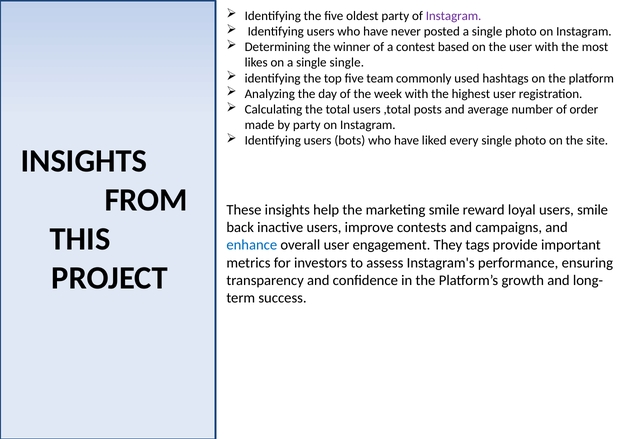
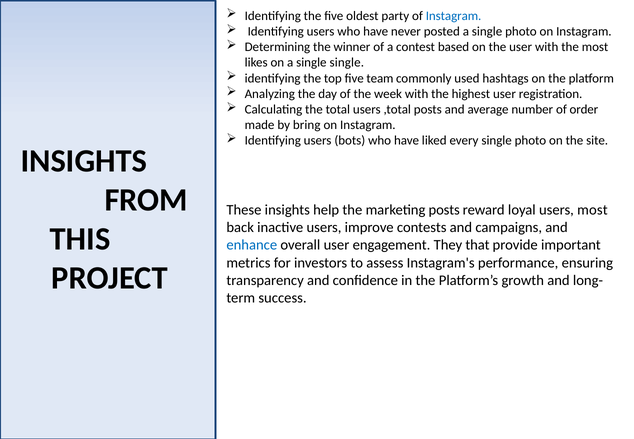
Instagram colour: purple -> blue (454, 16)
by party: party -> bring (307, 125)
marketing smile: smile -> posts (444, 210)
users smile: smile -> most (592, 210)
tags: tags -> that (478, 245)
